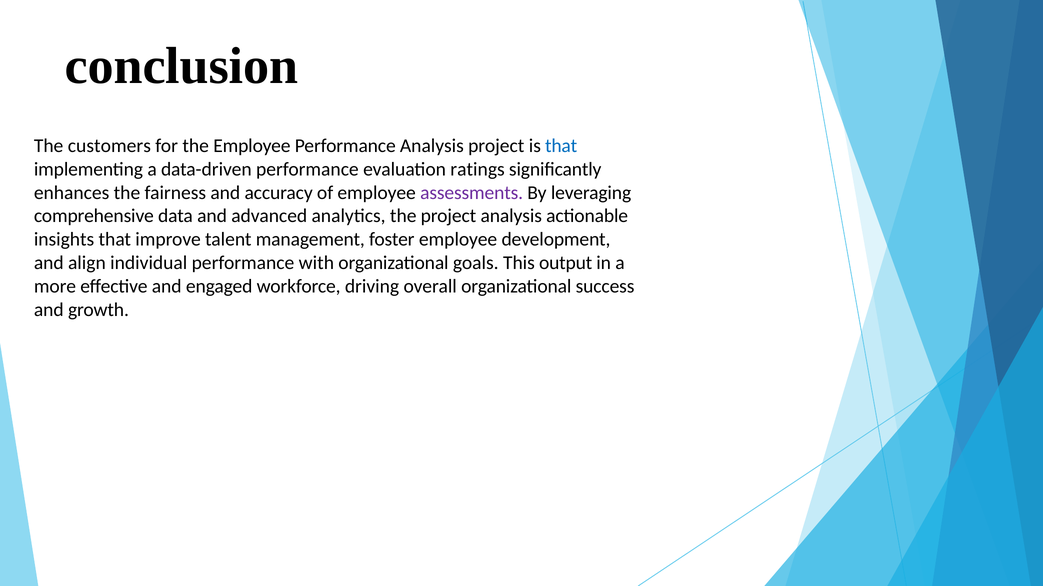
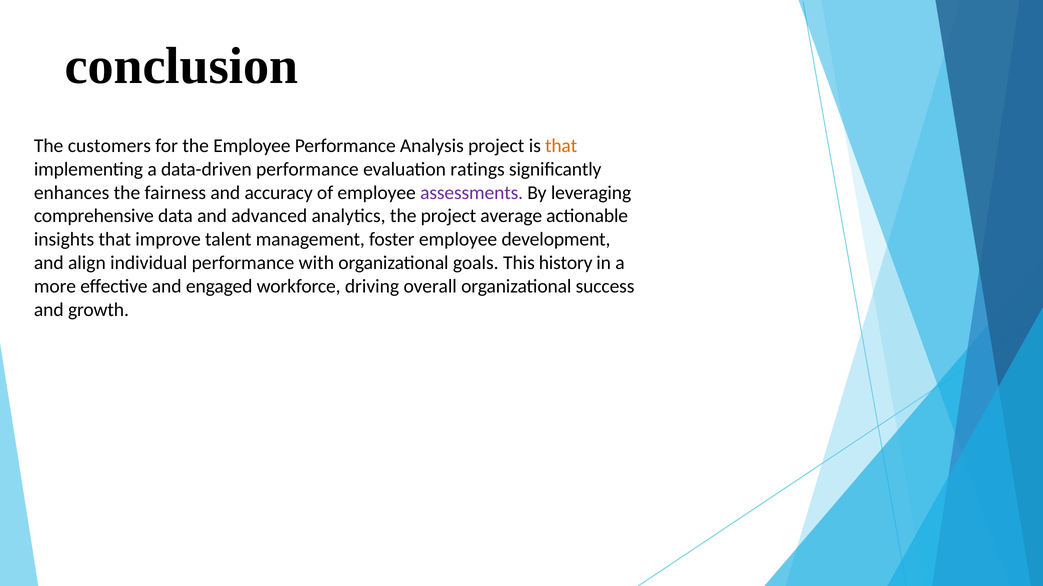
that colour: blue -> orange (561, 146)
project analysis: analysis -> average (511, 216)
output: output -> history (566, 263)
